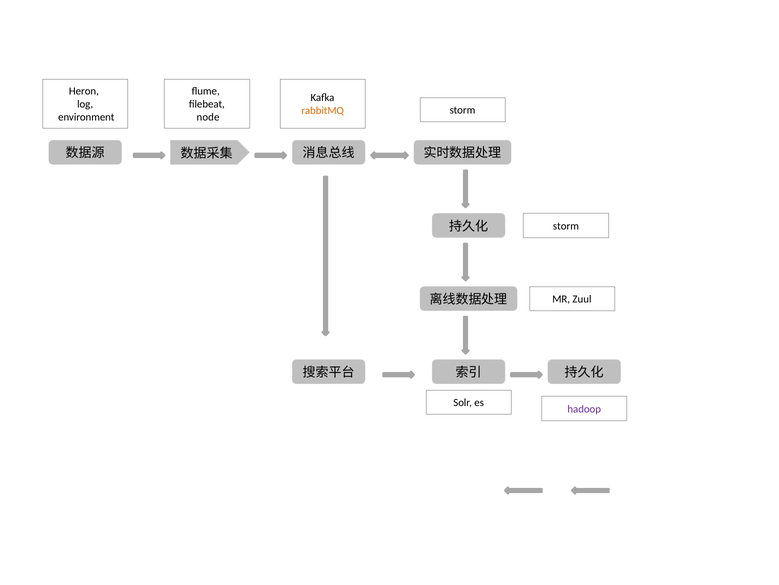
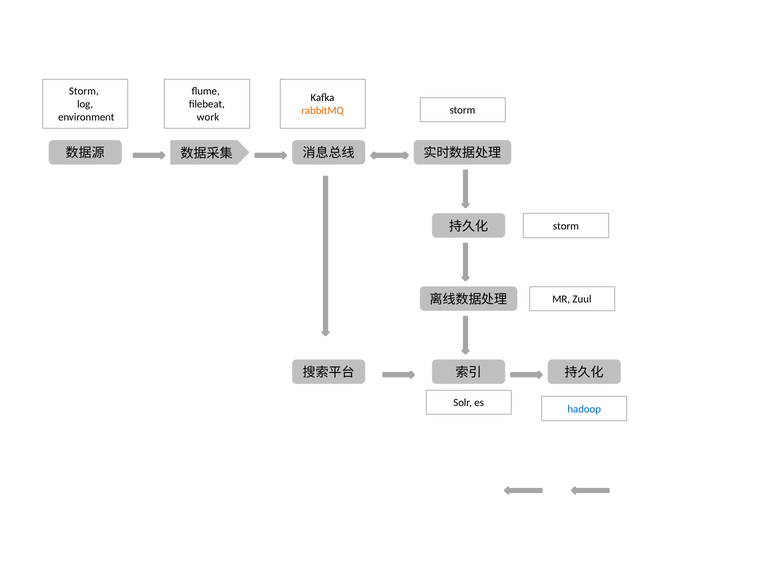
Heron: Heron -> Storm (84, 91)
node: node -> work (208, 117)
hadoop colour: purple -> blue (584, 408)
